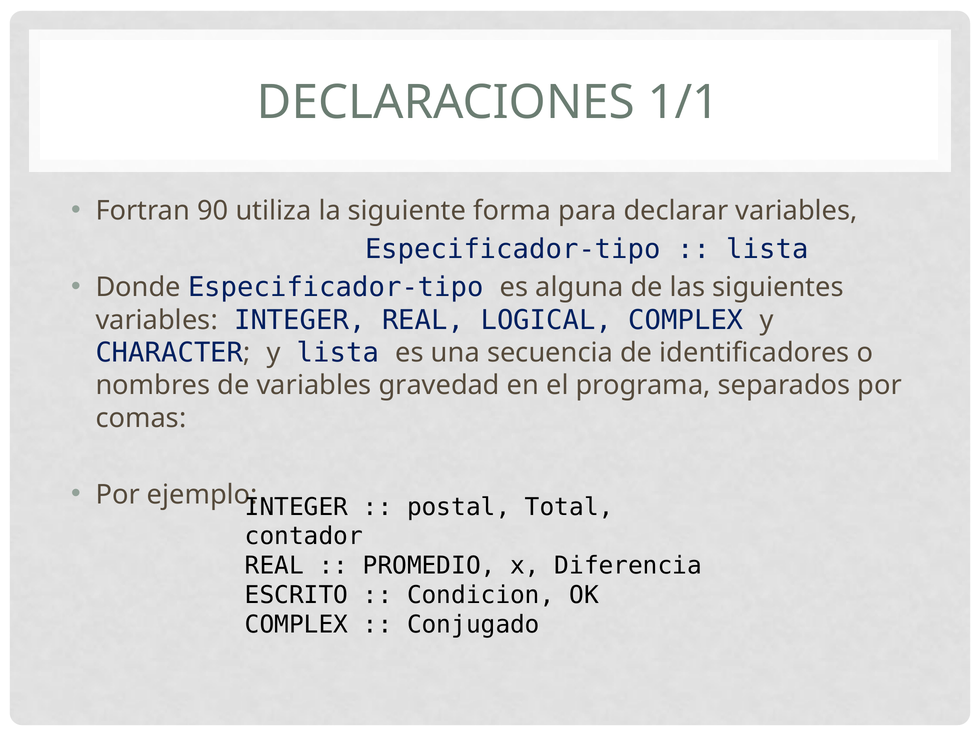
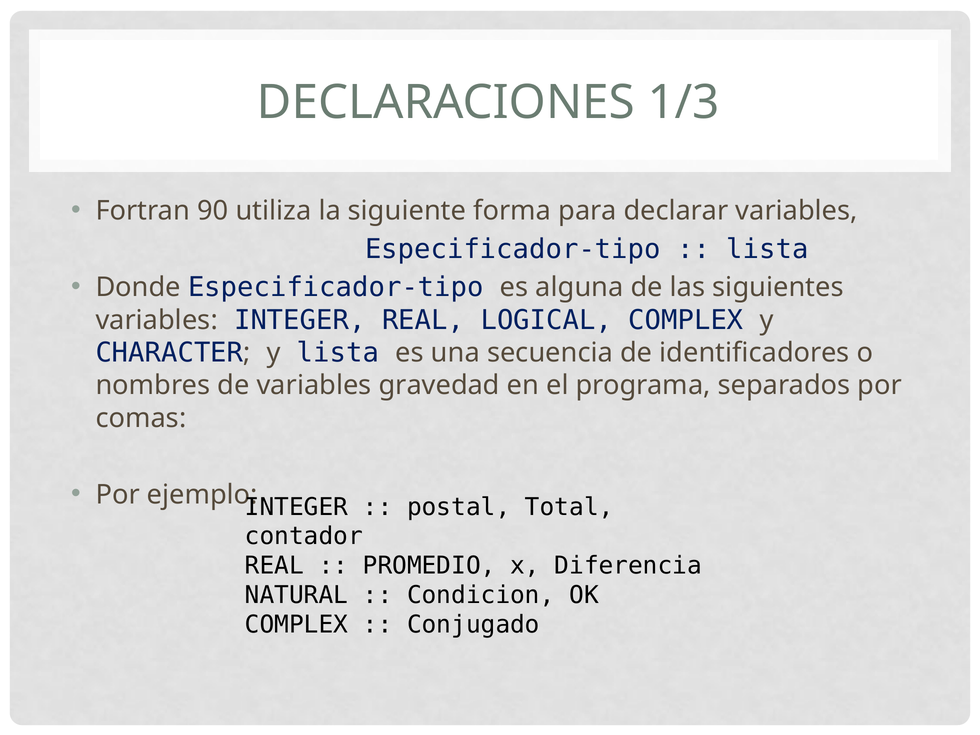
1/1: 1/1 -> 1/3 (684, 103)
ESCRITO: ESCRITO -> NATURAL (297, 595)
